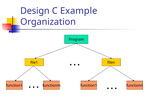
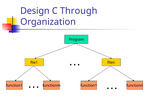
Example: Example -> Through (79, 11)
